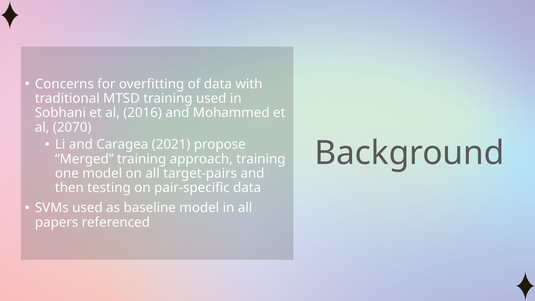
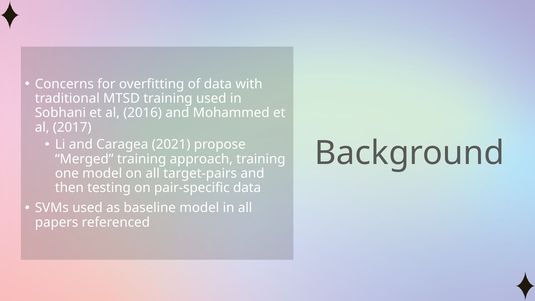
2070: 2070 -> 2017 (72, 127)
